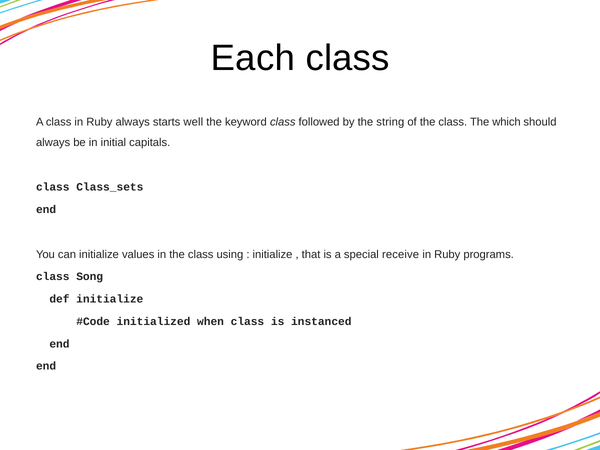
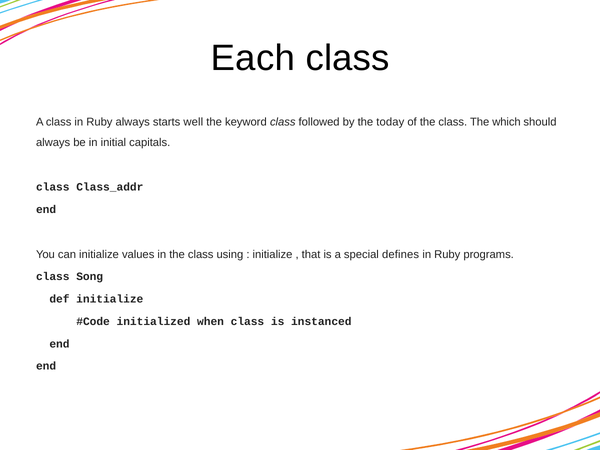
string: string -> today (390, 122)
Class_sets: Class_sets -> Class_addr (110, 187)
receive: receive -> defines (401, 254)
